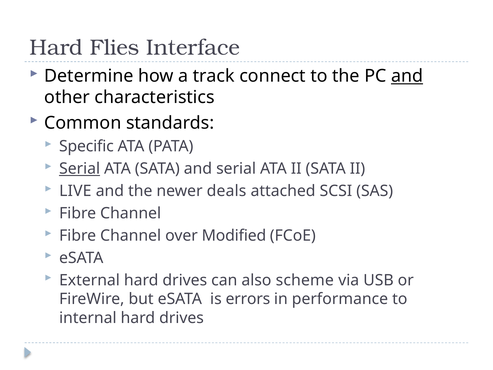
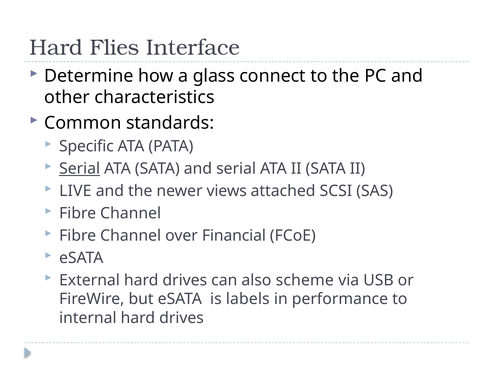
track: track -> glass (214, 76)
and underline: present -> none (407, 76)
deals: deals -> views (227, 191)
Modified: Modified -> Financial (234, 235)
errors: errors -> labels (248, 299)
